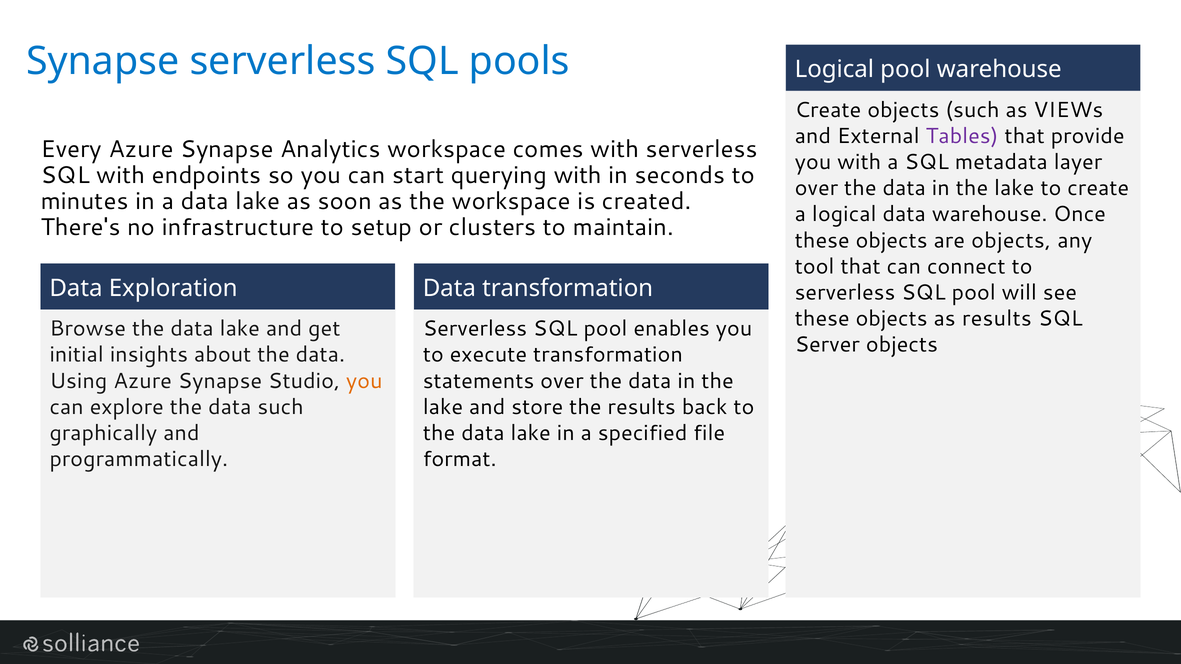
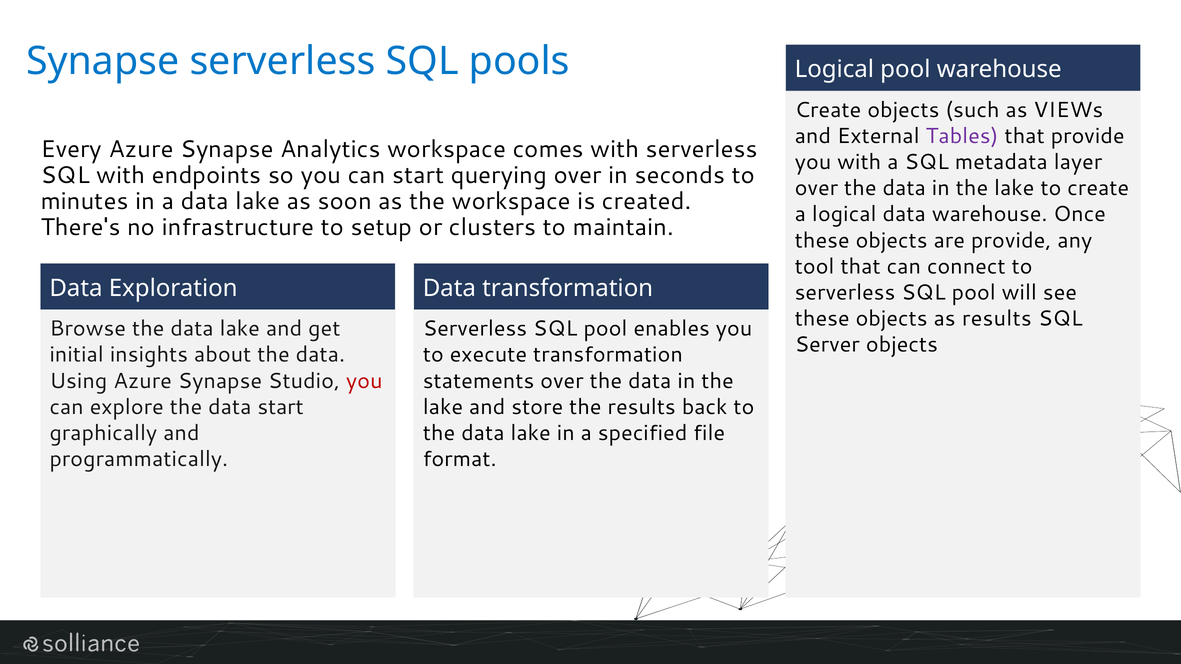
querying with: with -> over (578, 175)
are objects: objects -> provide (1011, 240)
you colour: orange -> red (364, 381)
data such: such -> start (281, 407)
